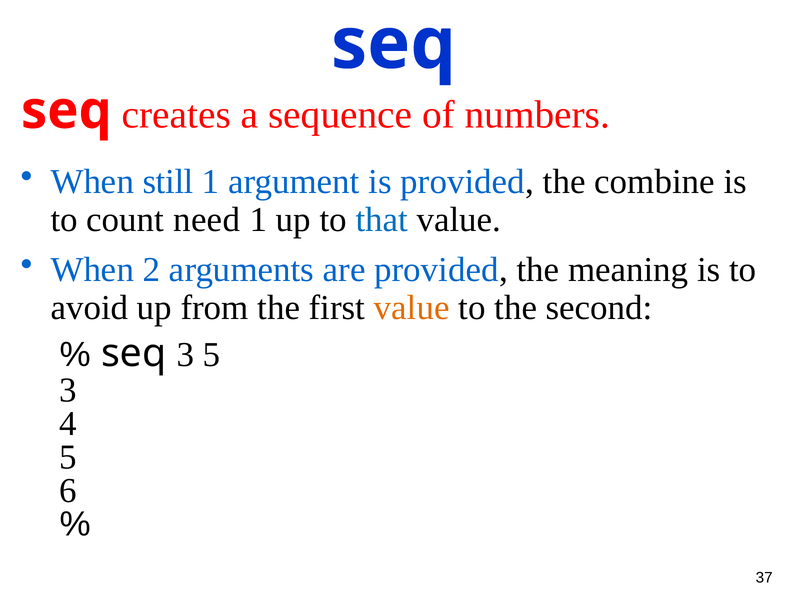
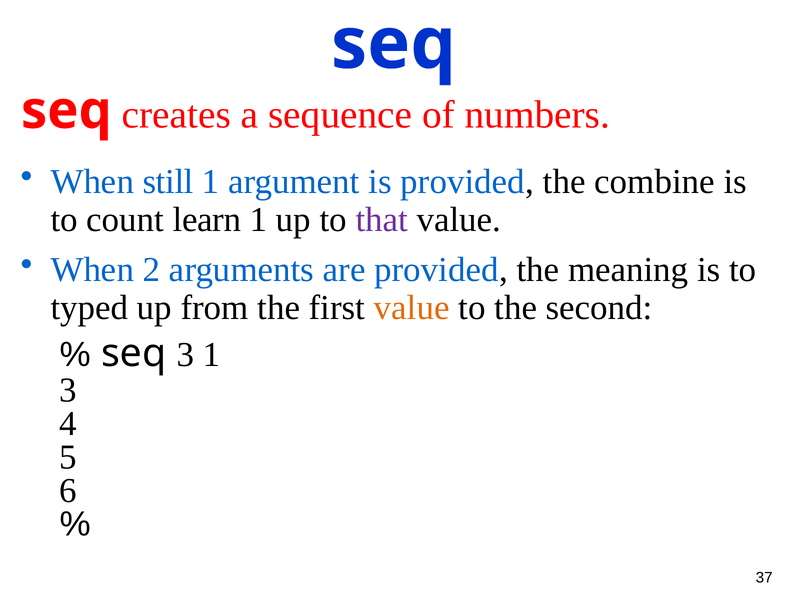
need: need -> learn (207, 220)
that colour: blue -> purple (382, 220)
avoid: avoid -> typed (89, 308)
3 5: 5 -> 1 (211, 355)
